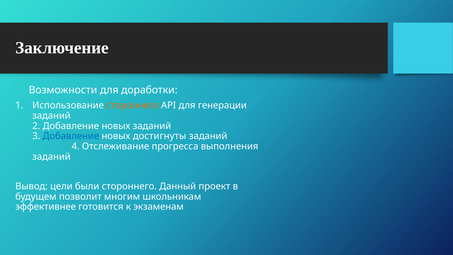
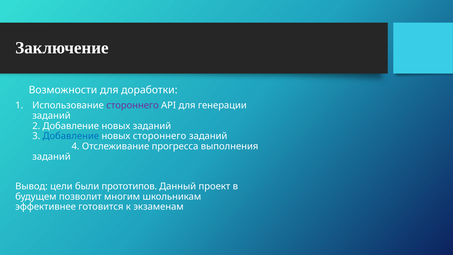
стороннего colour: orange -> purple (133, 105)
новых достигнуты: достигнуты -> стороннего (160, 136)
были стороннего: стороннего -> прототипов (129, 186)
